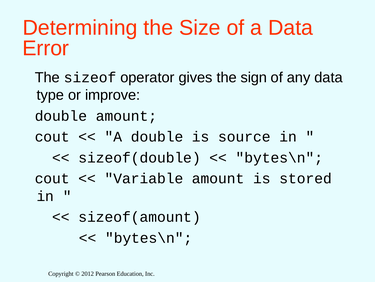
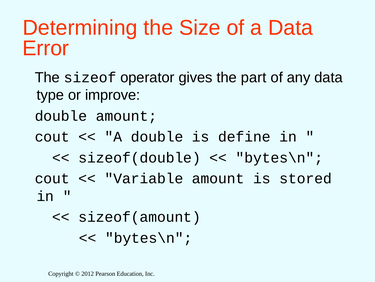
sign: sign -> part (254, 77)
source: source -> define (244, 136)
